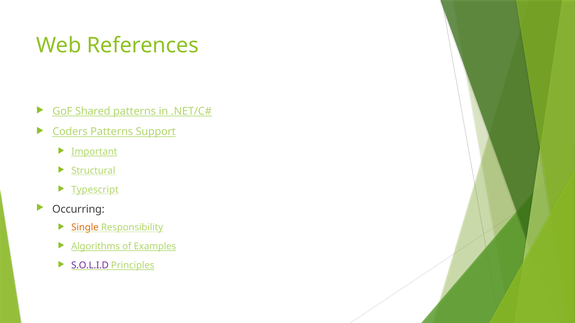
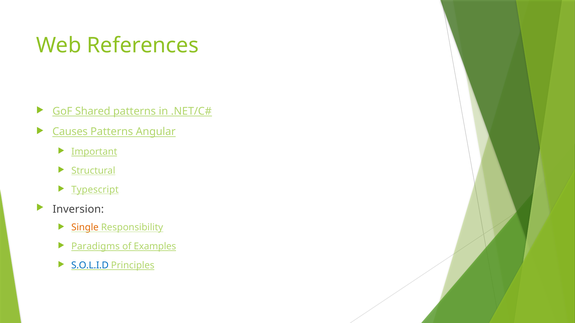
Coders: Coders -> Causes (70, 132)
Support: Support -> Angular (156, 132)
Occurring: Occurring -> Inversion (78, 210)
Algorithms: Algorithms -> Paradigms (96, 247)
S.O.L.I.D colour: purple -> blue (90, 266)
